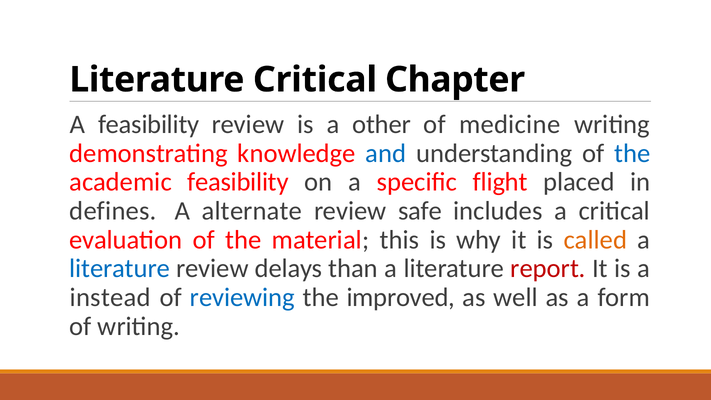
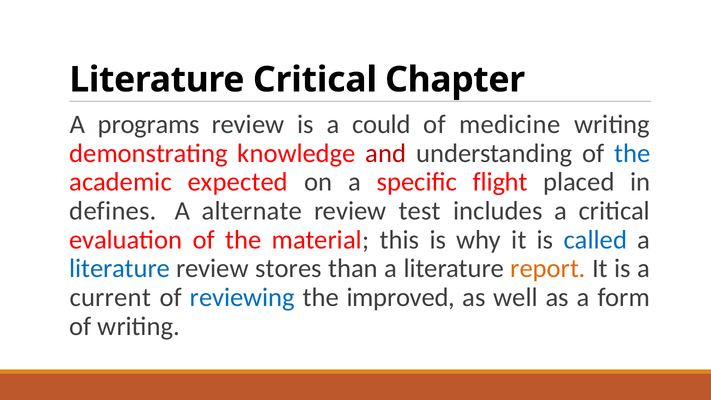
A feasibility: feasibility -> programs (149, 125)
other: other -> could (382, 125)
and colour: blue -> red (386, 153)
academic feasibility: feasibility -> expected (238, 182)
safe: safe -> test (420, 211)
called colour: orange -> blue (595, 240)
delays: delays -> stores (288, 269)
report colour: red -> orange (548, 269)
instead: instead -> current (110, 297)
